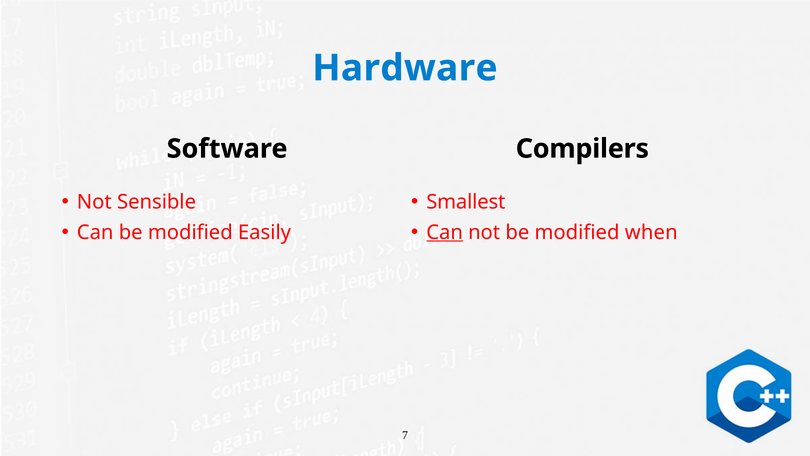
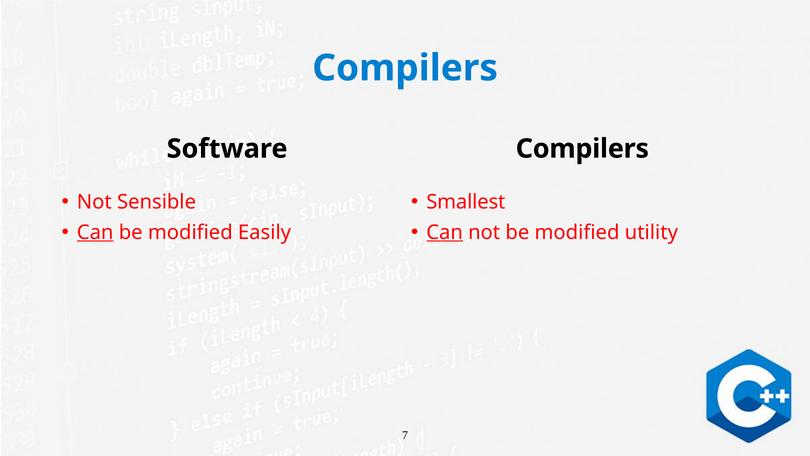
Hardware: Hardware -> Compilers (405, 68)
Can underline: none -> present (95, 232)
when: when -> utility (651, 232)
